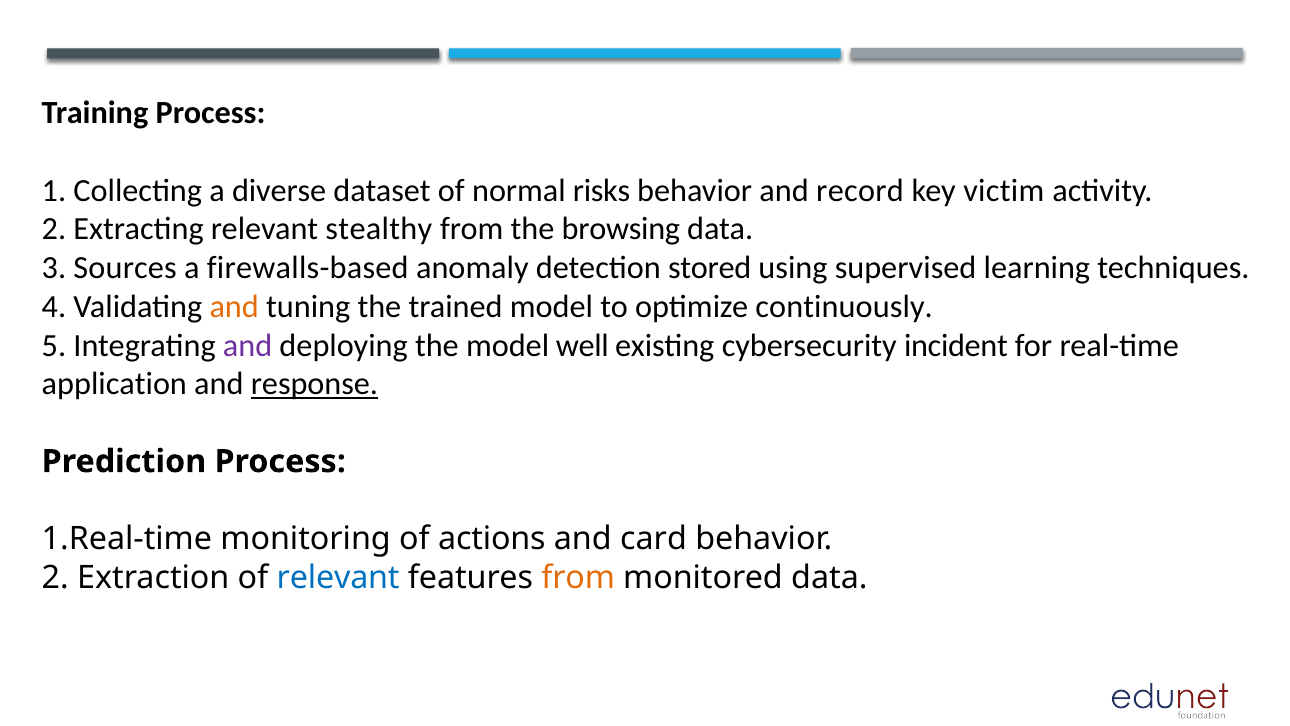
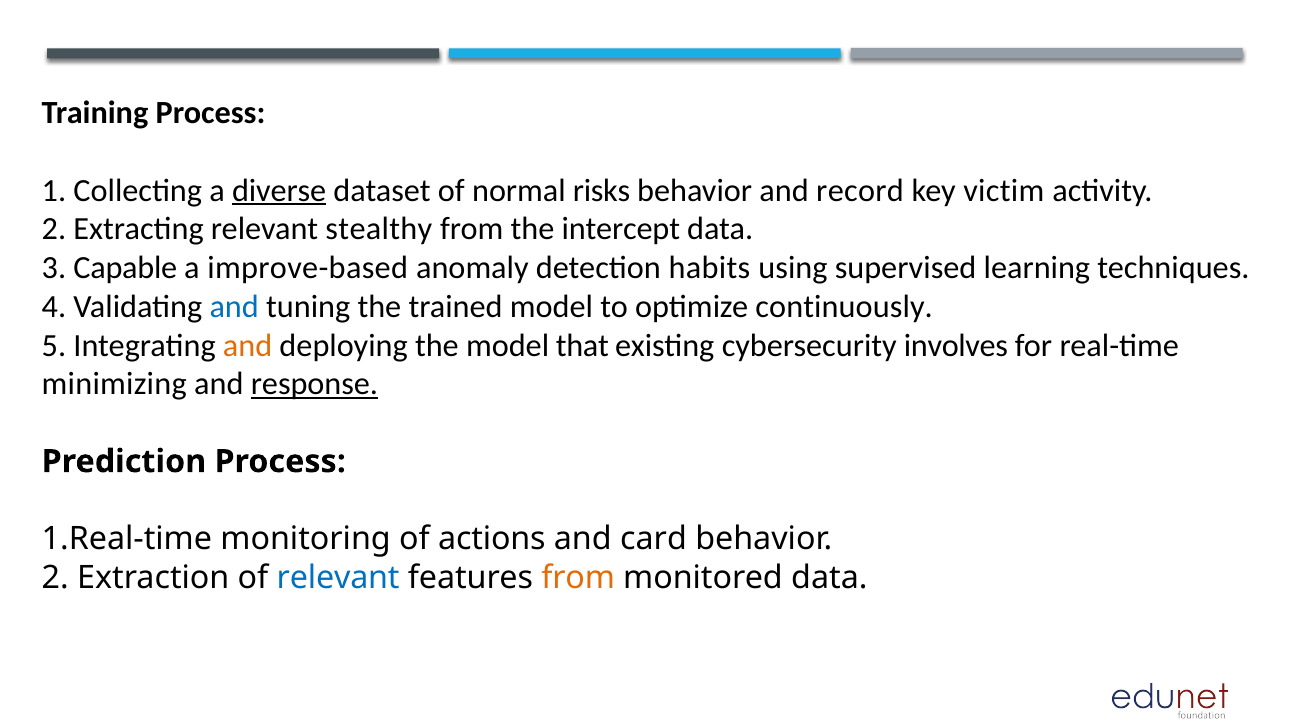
diverse underline: none -> present (279, 190)
browsing: browsing -> intercept (621, 229)
Sources: Sources -> Capable (125, 268)
firewalls-based: firewalls-based -> improve-based (308, 268)
stored: stored -> habits (709, 268)
and colour: orange -> blue (234, 306)
and colour: purple -> orange (248, 345)
well: well -> that (582, 345)
incident: incident -> involves (956, 345)
application: application -> minimizing (114, 384)
